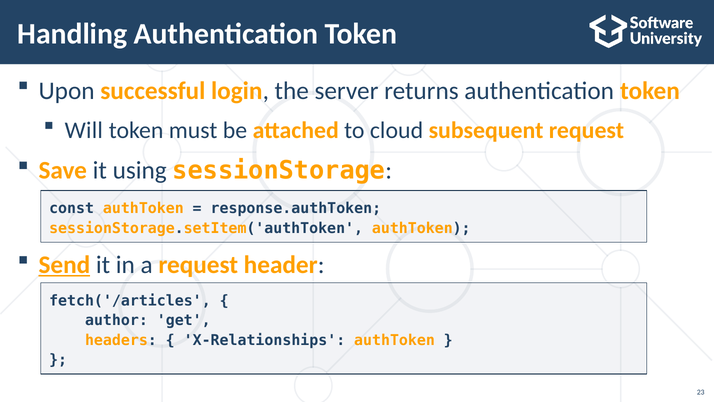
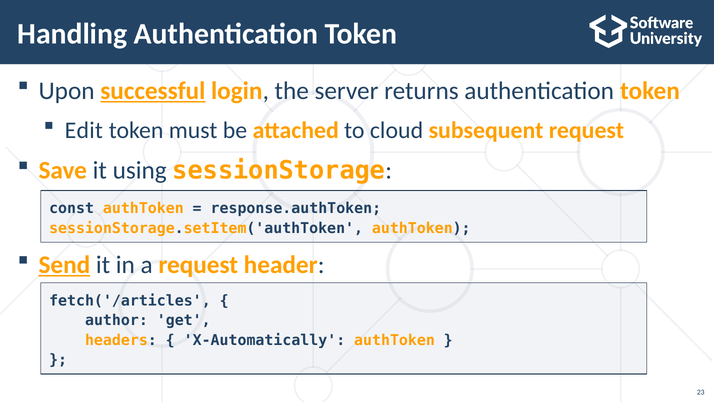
successful underline: none -> present (153, 91)
Will: Will -> Edit (84, 130)
X-Relationships: X-Relationships -> X-Automatically (264, 340)
